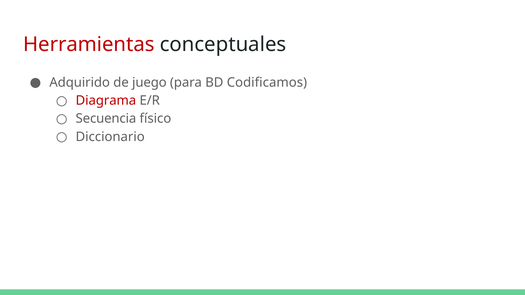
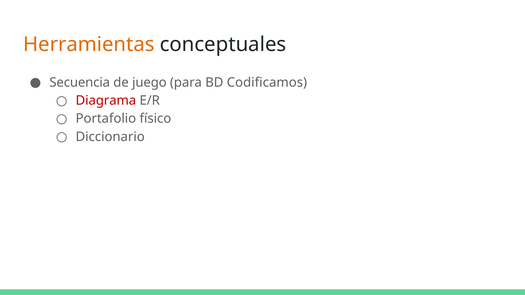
Herramientas colour: red -> orange (89, 44)
Adquirido: Adquirido -> Secuencia (80, 83)
Secuencia: Secuencia -> Portafolio (106, 119)
